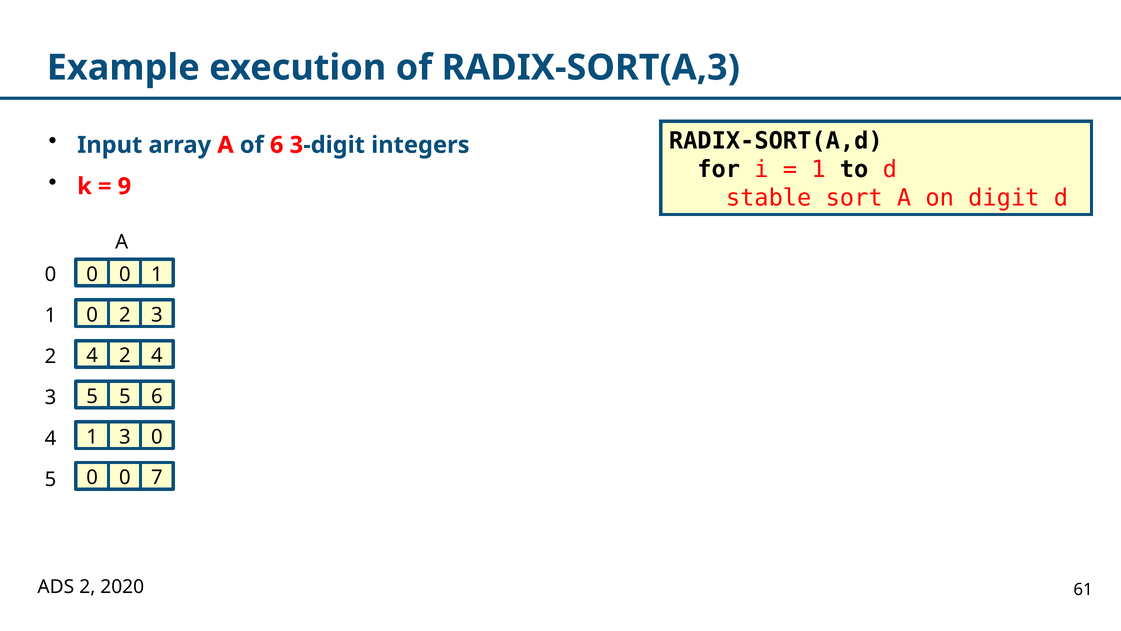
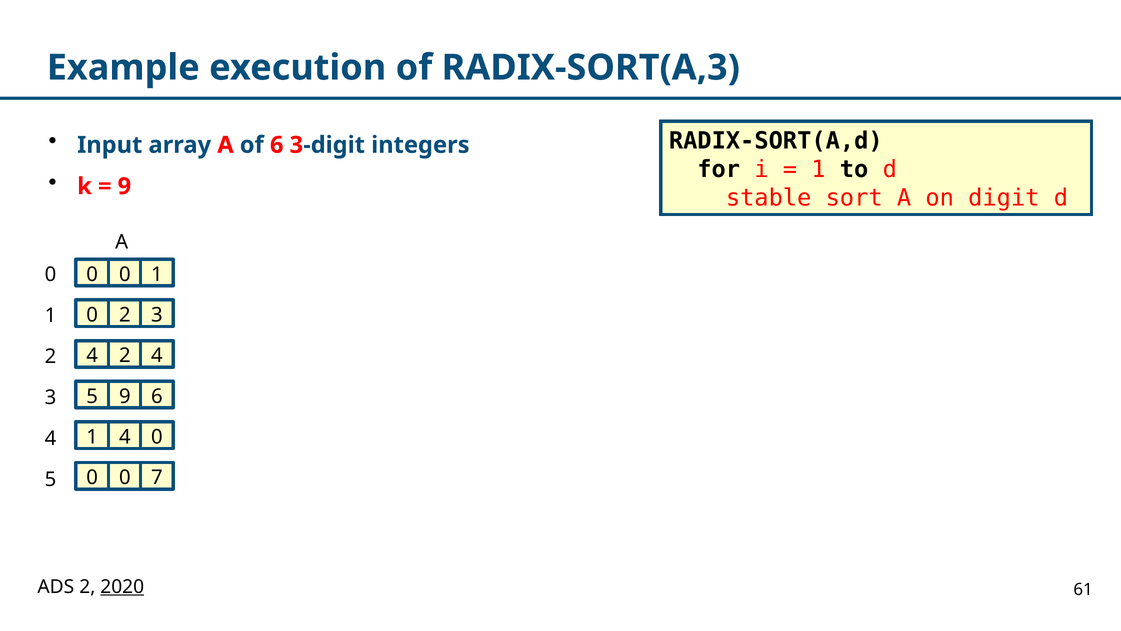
5 5: 5 -> 9 (125, 396)
1 3: 3 -> 4 (125, 437)
2020 underline: none -> present (122, 586)
